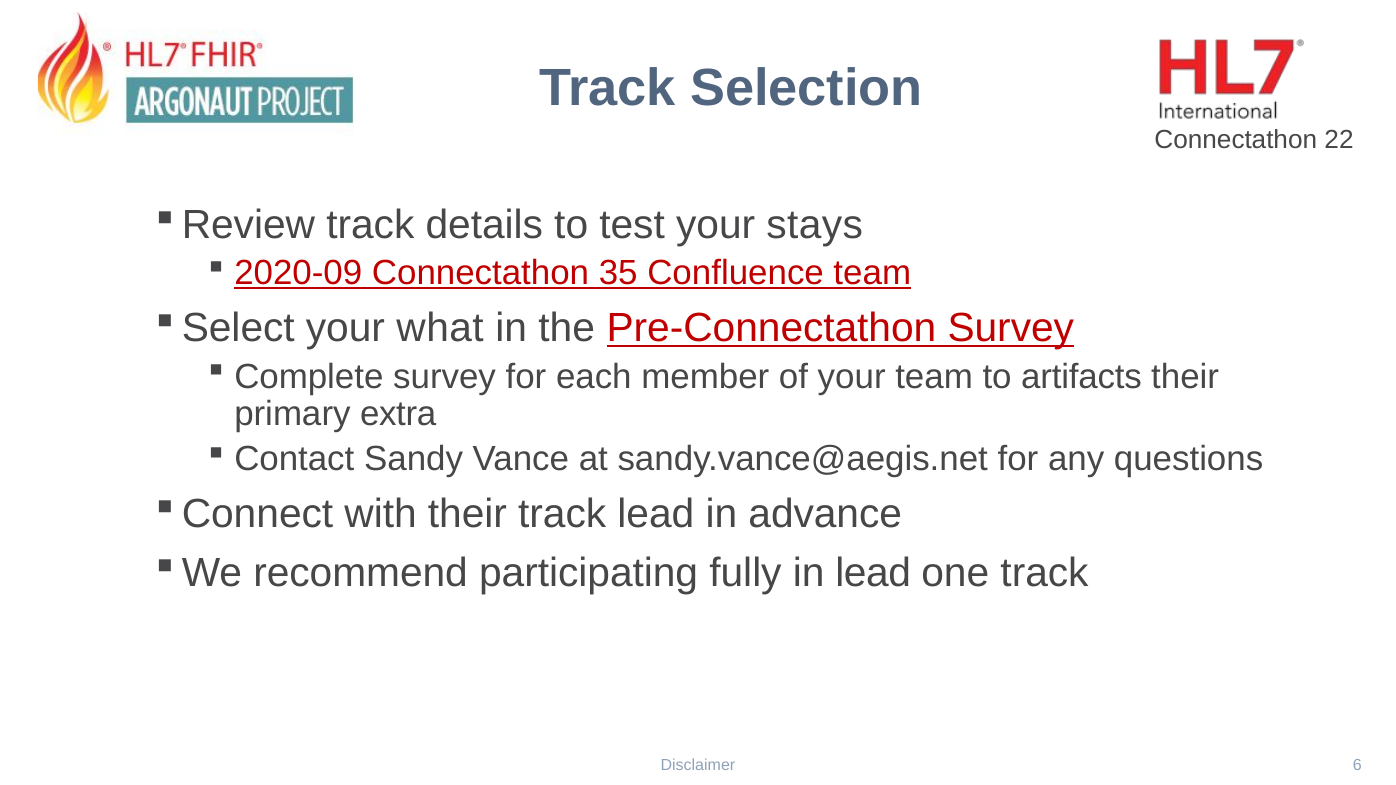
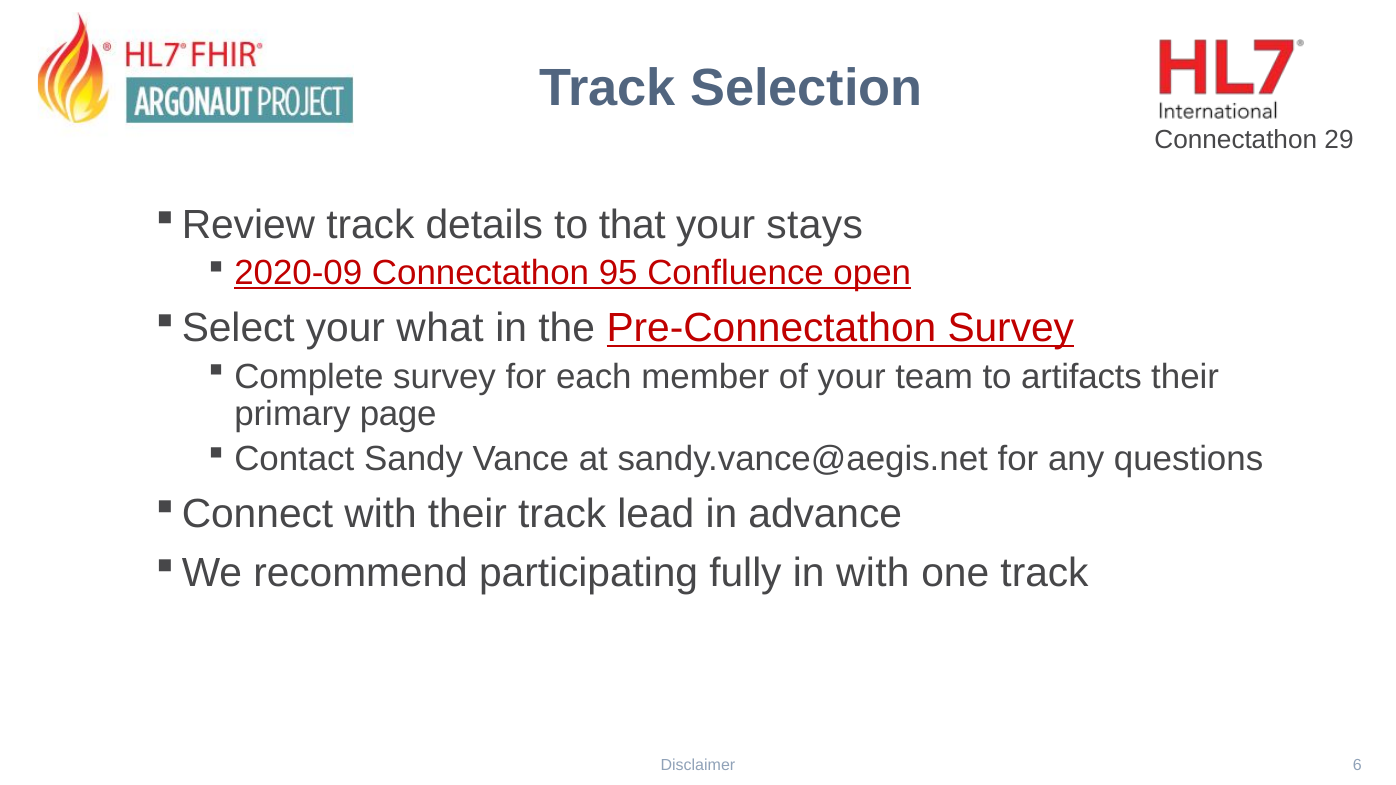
22: 22 -> 29 (1339, 140)
test: test -> that (632, 225)
35: 35 -> 95 (618, 273)
Confluence team: team -> open (872, 273)
extra: extra -> page (398, 414)
in lead: lead -> with (873, 573)
